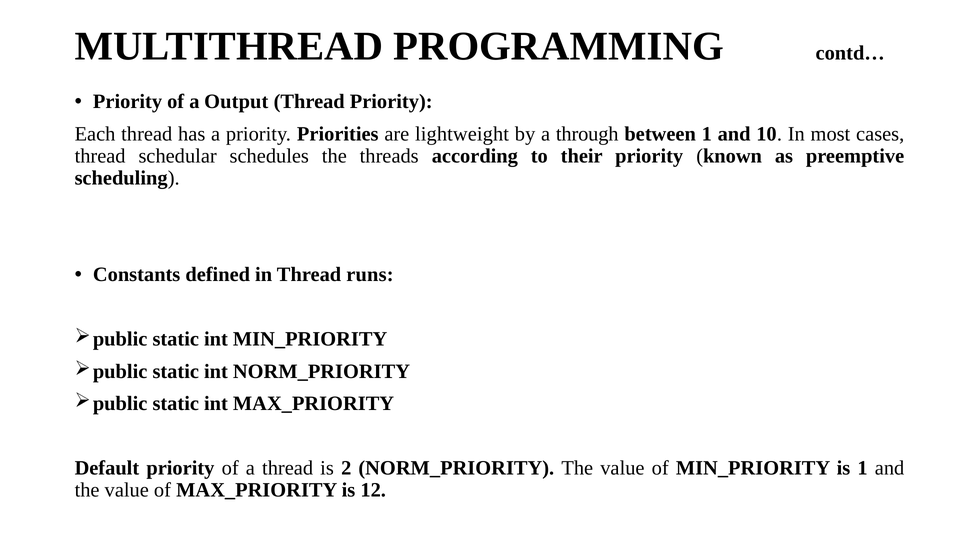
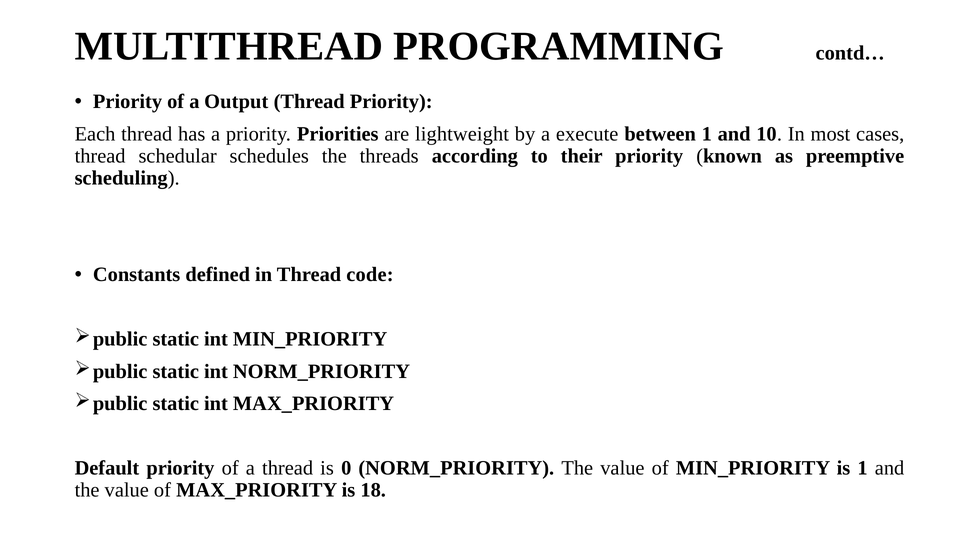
through: through -> execute (587, 134)
runs: runs -> code (370, 275)
2: 2 -> 0 (346, 469)
12: 12 -> 18 (373, 491)
